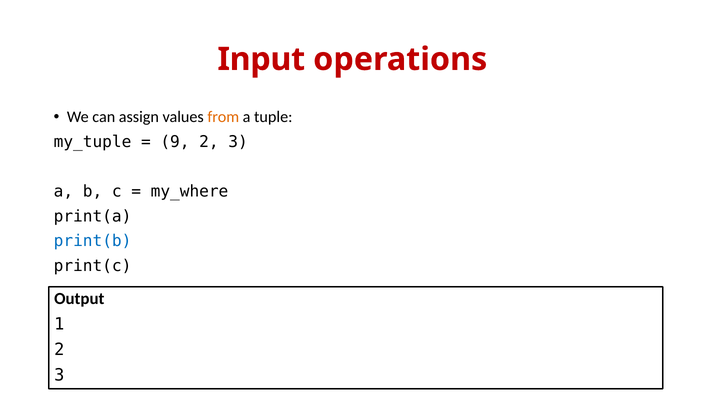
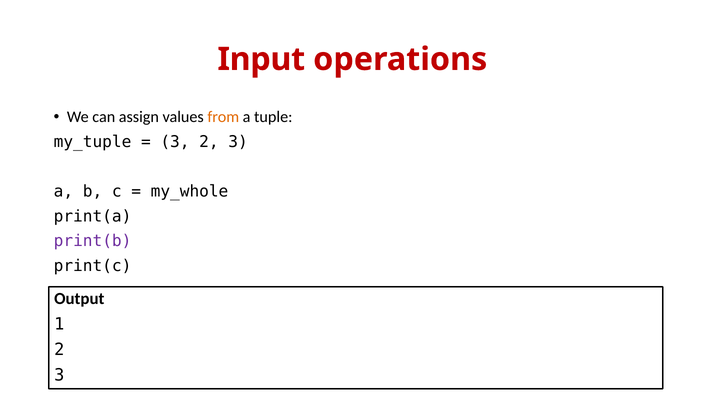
9: 9 -> 3 (175, 142)
my_where: my_where -> my_whole (190, 191)
print(b colour: blue -> purple (93, 241)
